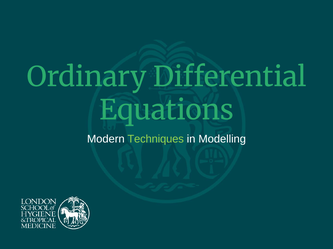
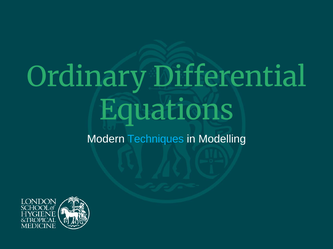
Techniques colour: light green -> light blue (156, 139)
